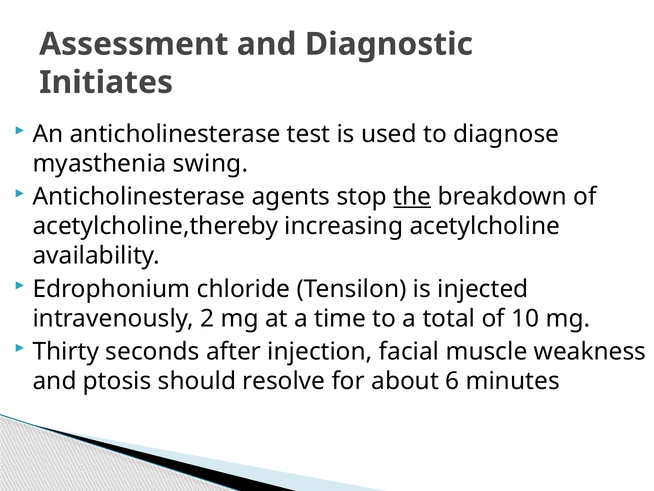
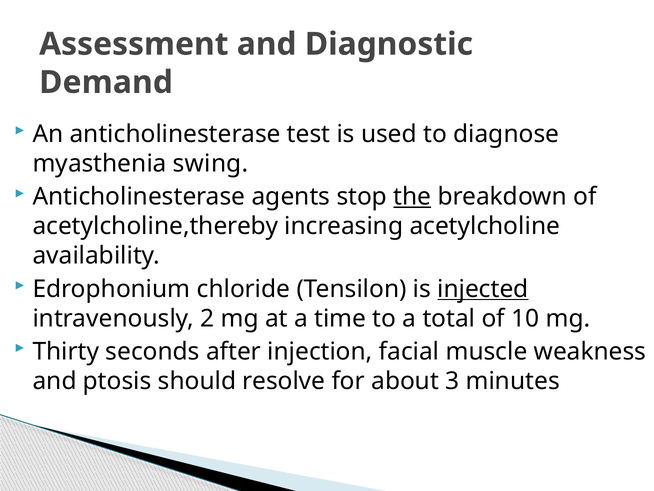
Initiates: Initiates -> Demand (106, 82)
injected underline: none -> present (483, 289)
6: 6 -> 3 (452, 381)
